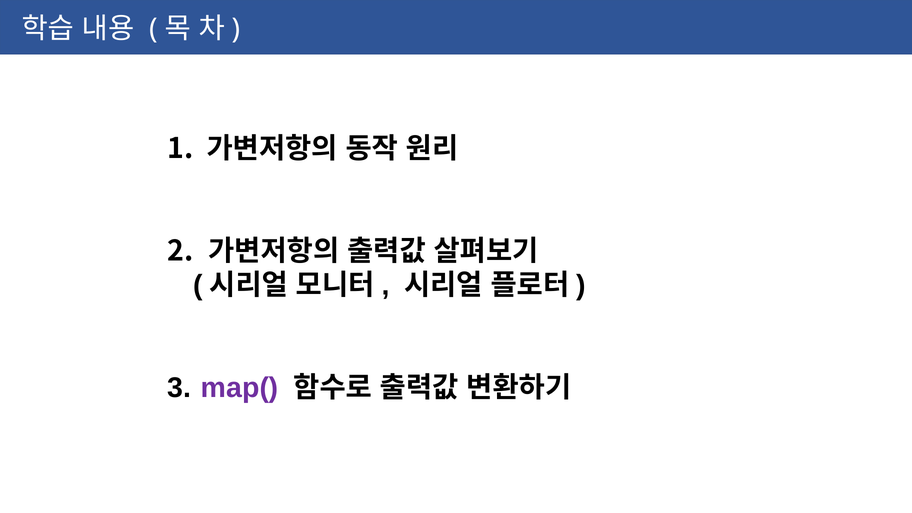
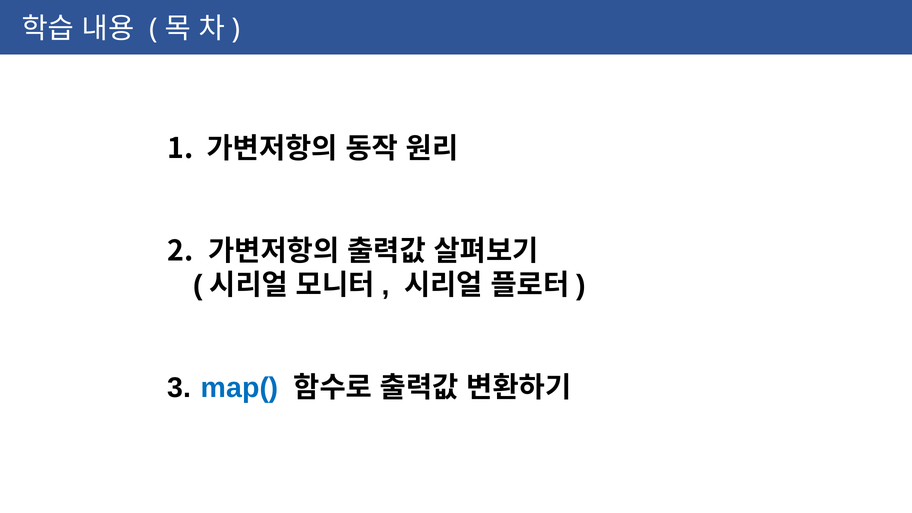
map( colour: purple -> blue (240, 388)
